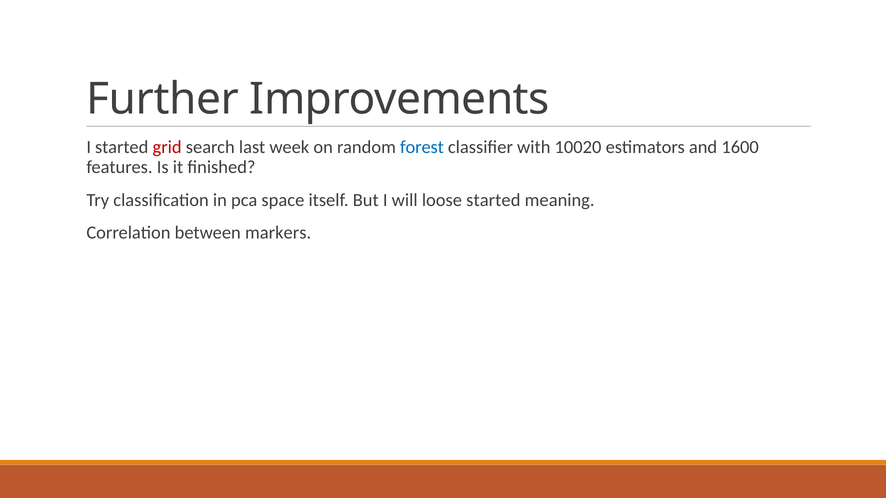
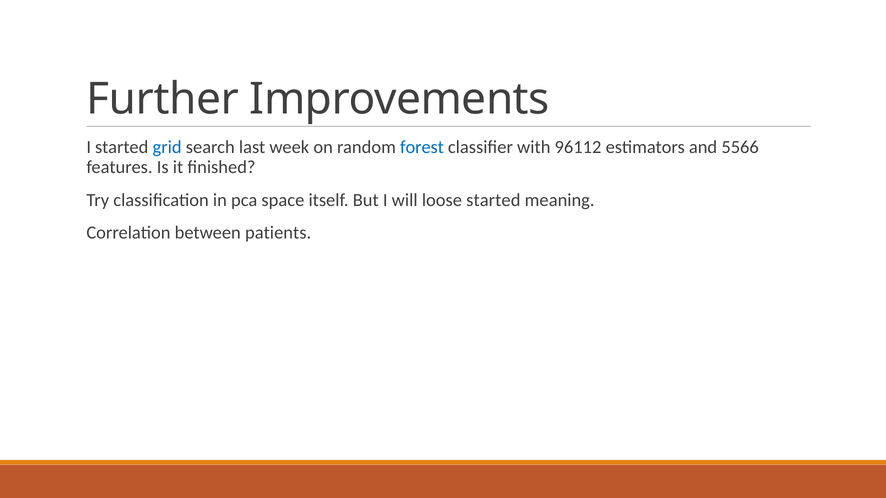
grid colour: red -> blue (167, 147)
10020: 10020 -> 96112 (578, 147)
1600: 1600 -> 5566 (740, 147)
markers: markers -> patients (278, 233)
